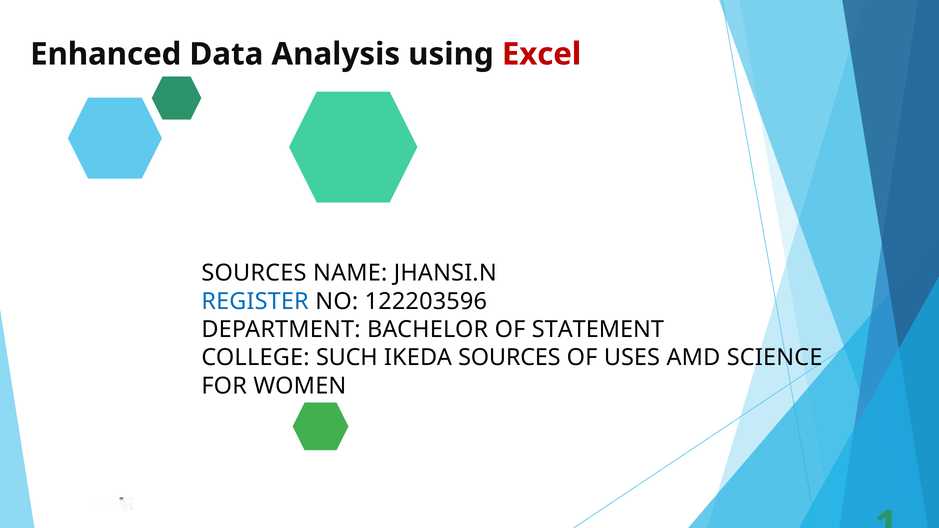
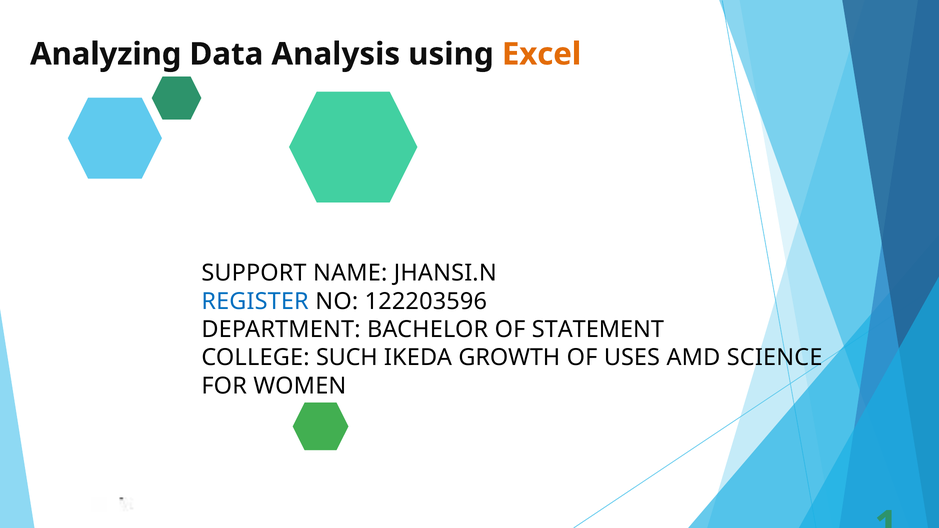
Enhanced: Enhanced -> Analyzing (106, 54)
Excel colour: red -> orange (541, 54)
SOURCES: SOURCES -> SUPPORT (254, 273)
IKEDA SOURCES: SOURCES -> GROWTH (509, 358)
